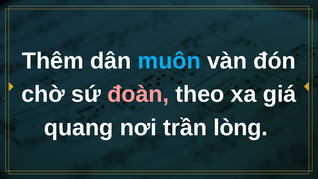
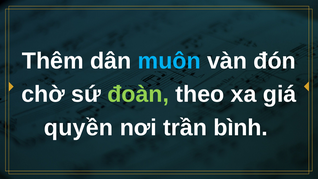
đoàn colour: pink -> light green (138, 94)
quang: quang -> quyền (79, 128)
lòng: lòng -> bình (241, 128)
